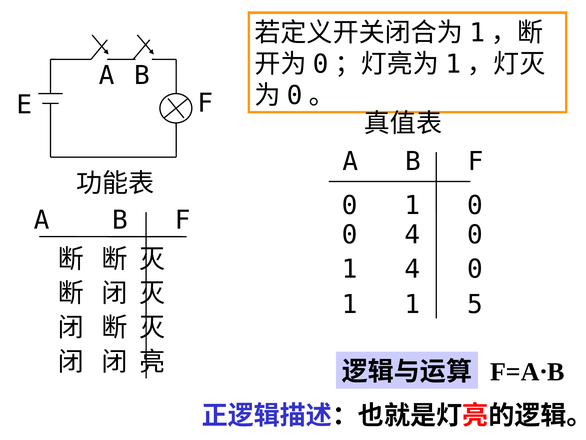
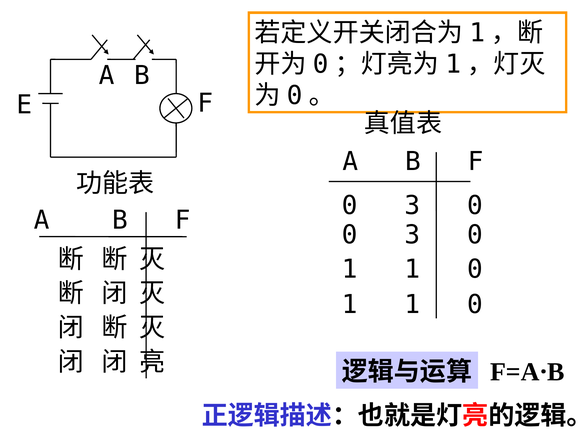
1: 1 -> 3 (412, 205)
4: 4 -> 3 (412, 235)
4: 4 -> 1 (412, 269)
5: 5 -> 0 (475, 304)
